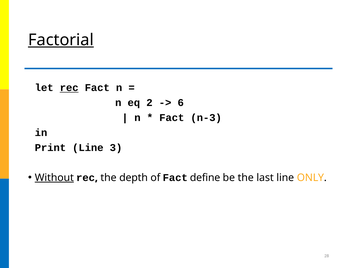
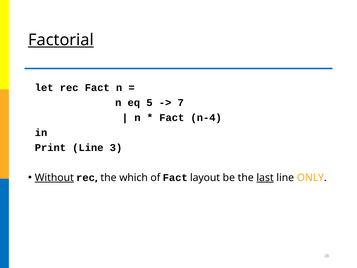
rec underline: present -> none (69, 88)
2: 2 -> 5 (149, 103)
6: 6 -> 7 (181, 103)
n-3: n-3 -> n-4 (206, 118)
depth: depth -> which (134, 177)
define: define -> layout (205, 177)
last underline: none -> present (265, 177)
